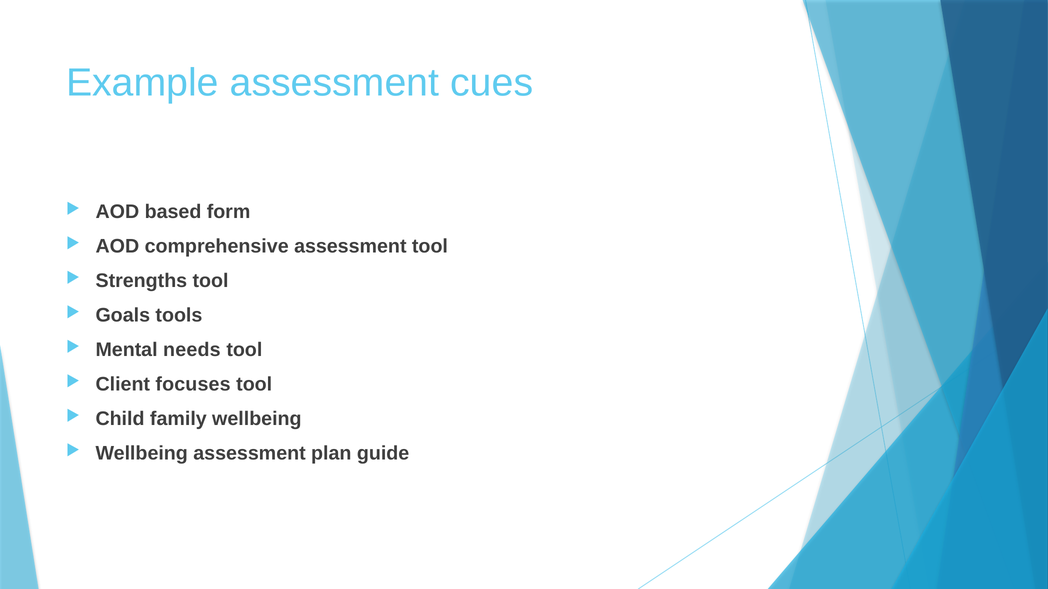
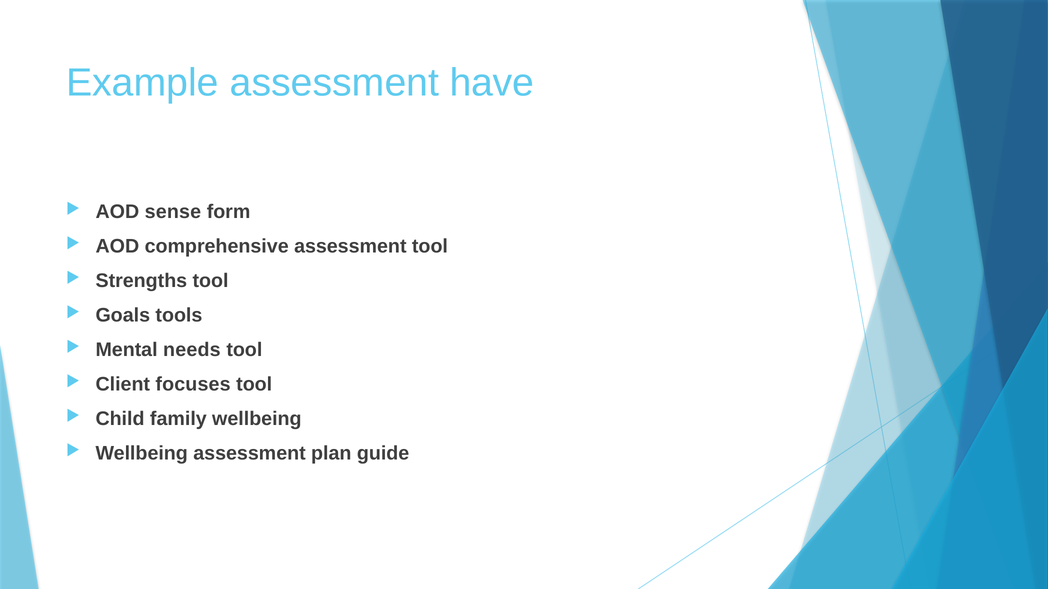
cues: cues -> have (492, 83)
based: based -> sense (173, 212)
